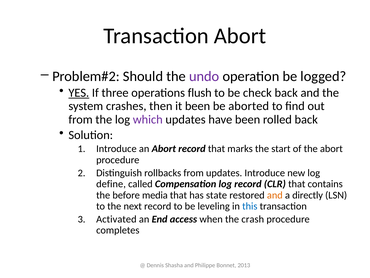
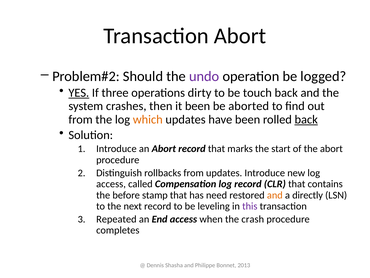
flush: flush -> dirty (200, 93)
check: check -> touch (257, 93)
which colour: purple -> orange (148, 119)
back underline: none -> present (306, 119)
define: define -> access (111, 184)
media: media -> stamp (155, 195)
state: state -> need (217, 195)
this colour: blue -> purple (250, 206)
Activated: Activated -> Repeated (116, 219)
